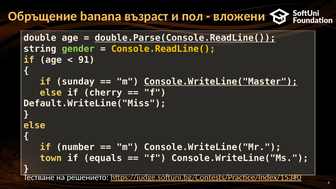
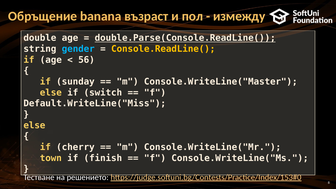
вложени: вложени -> измежду (239, 16)
gender colour: light green -> light blue (78, 49)
91: 91 -> 56 (86, 60)
Console.WriteLine("Master underline: present -> none (221, 82)
cherry: cherry -> switch (103, 93)
number: number -> cherry (75, 147)
equals: equals -> finish (103, 158)
